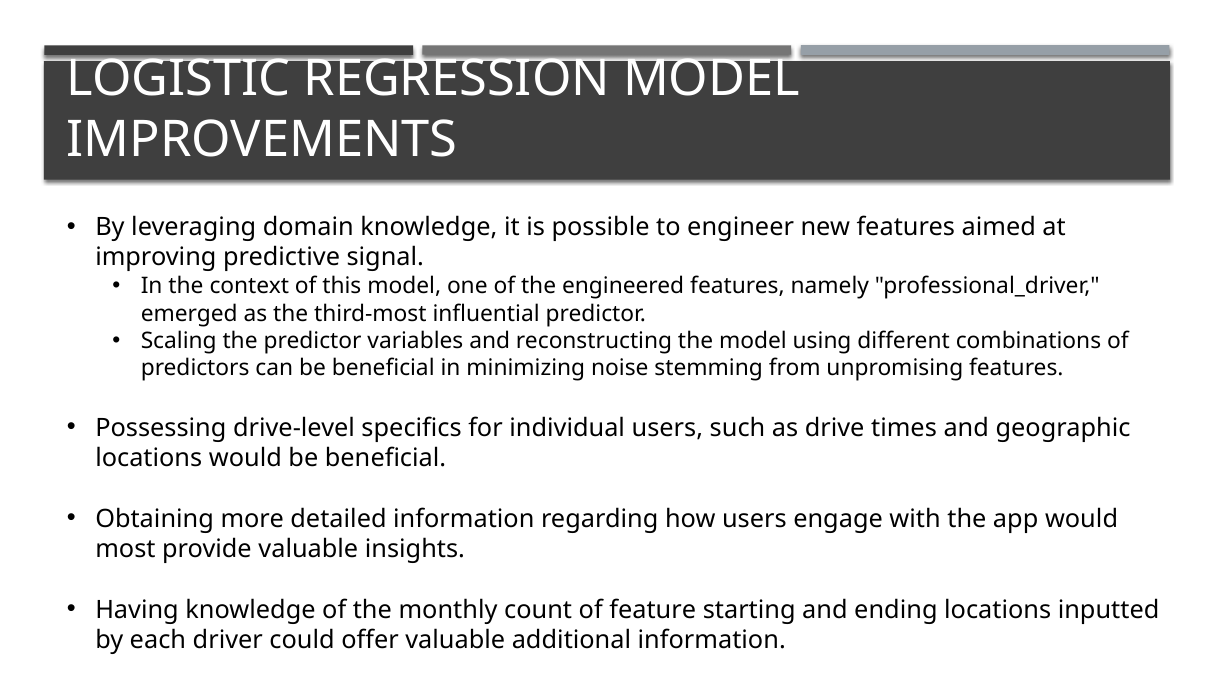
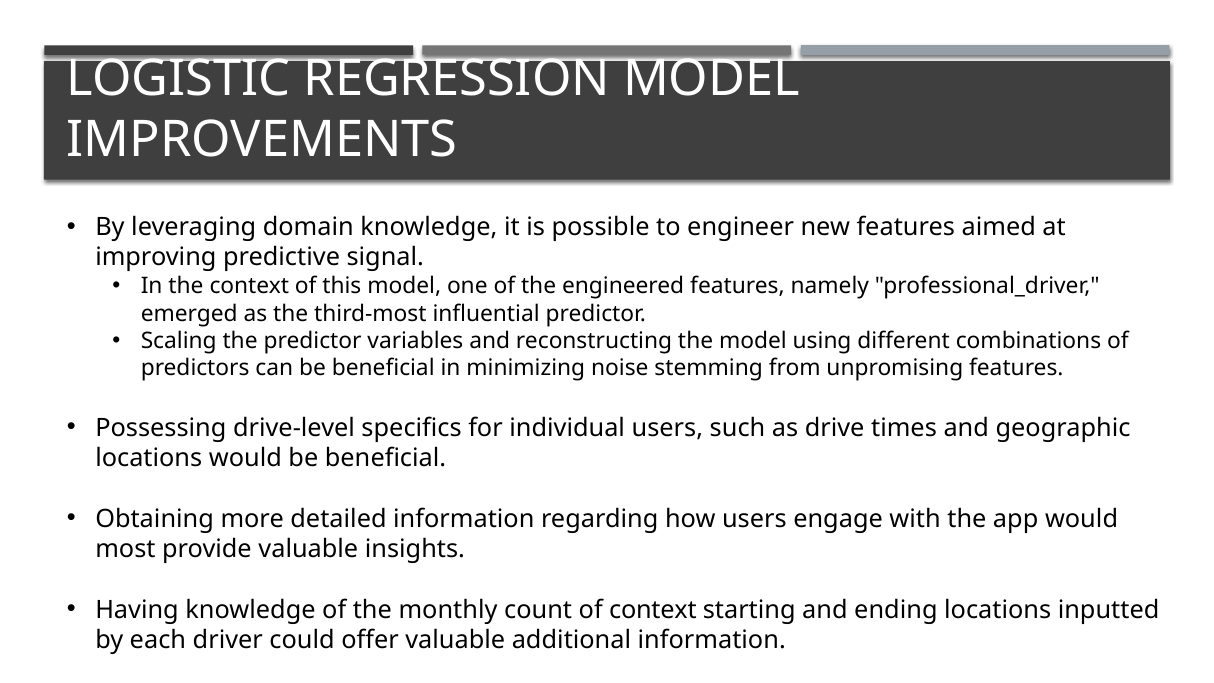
of feature: feature -> context (653, 610)
